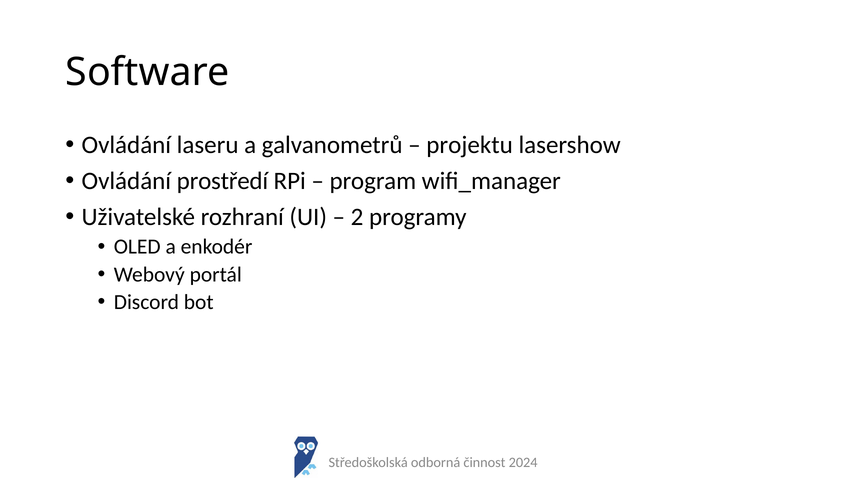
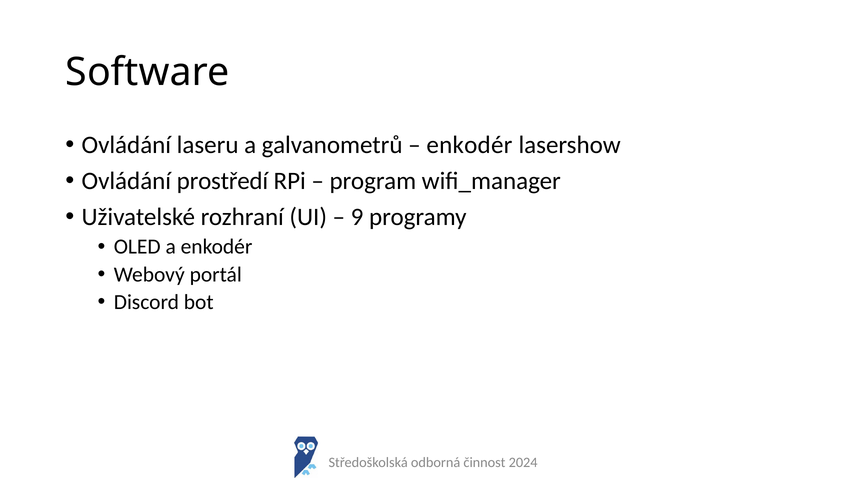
projektu: projektu -> enkodér (469, 145)
2: 2 -> 9 (357, 217)
